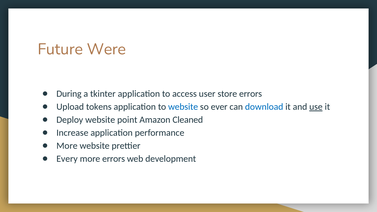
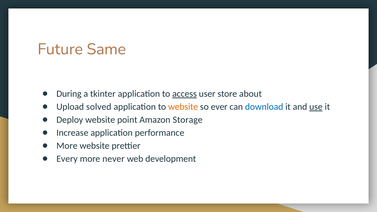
Were: Were -> Same (106, 49)
access underline: none -> present (185, 94)
store errors: errors -> about (251, 94)
tokens: tokens -> solved (99, 107)
website colour: blue -> orange (183, 107)
Cleaned: Cleaned -> Storage (188, 120)
more errors: errors -> never (114, 159)
